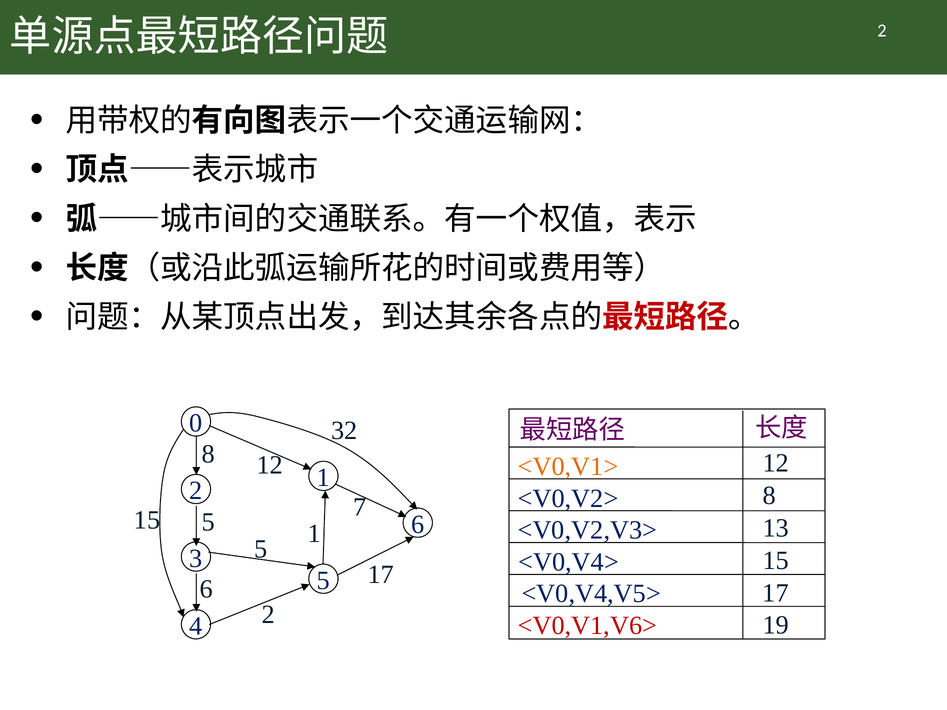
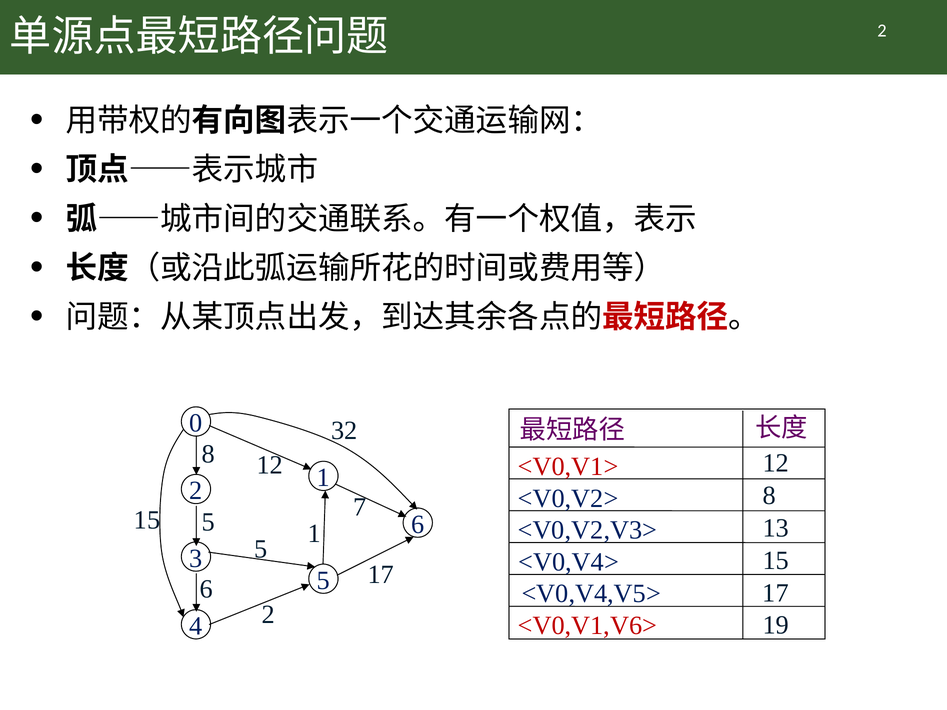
<V0,V1> colour: orange -> red (568, 467)
